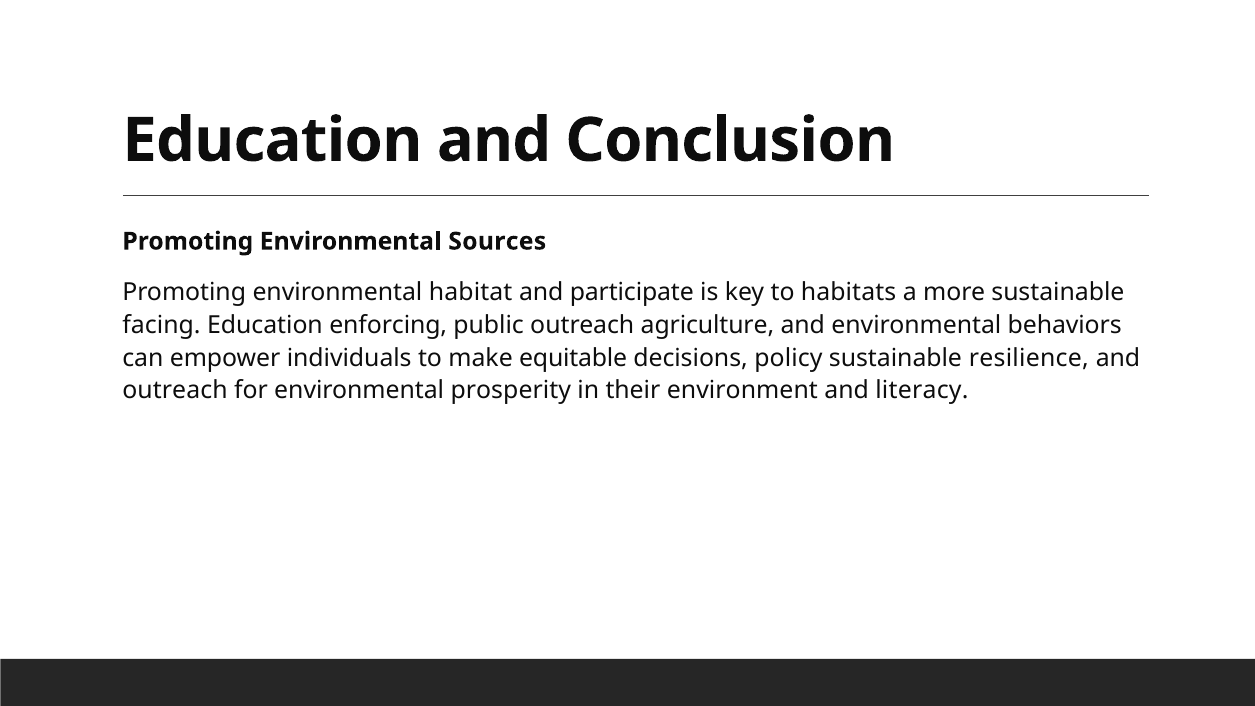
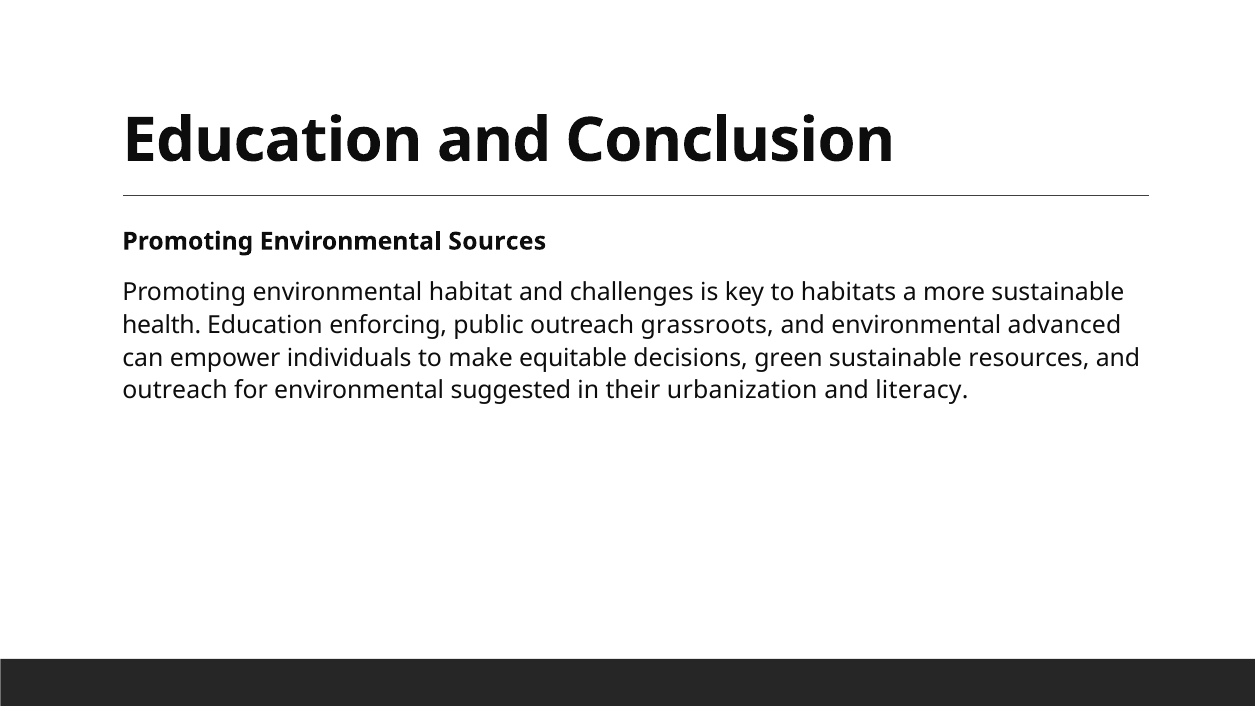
participate: participate -> challenges (632, 292)
facing: facing -> health (162, 325)
agriculture: agriculture -> grassroots (707, 325)
behaviors: behaviors -> advanced (1065, 325)
policy: policy -> green (788, 358)
resilience: resilience -> resources (1029, 358)
prosperity: prosperity -> suggested (511, 391)
environment: environment -> urbanization (742, 391)
